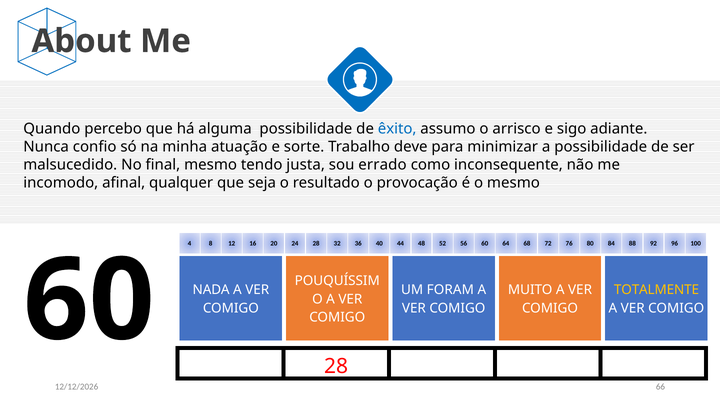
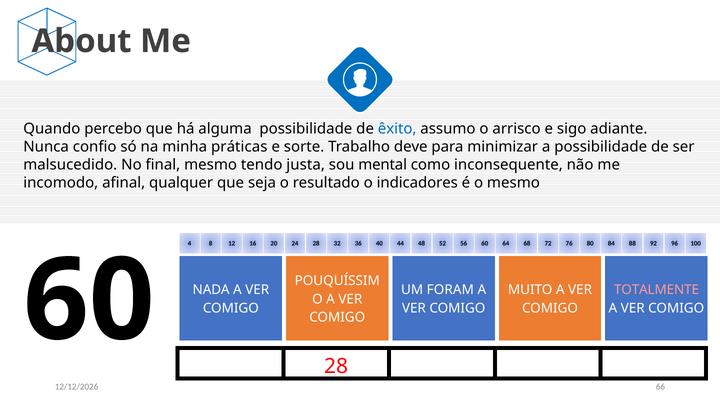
atuação: atuação -> práticas (239, 147)
errado: errado -> mental (383, 165)
provocação: provocação -> indicadores (417, 183)
TOTALMENTE colour: yellow -> pink (657, 290)
